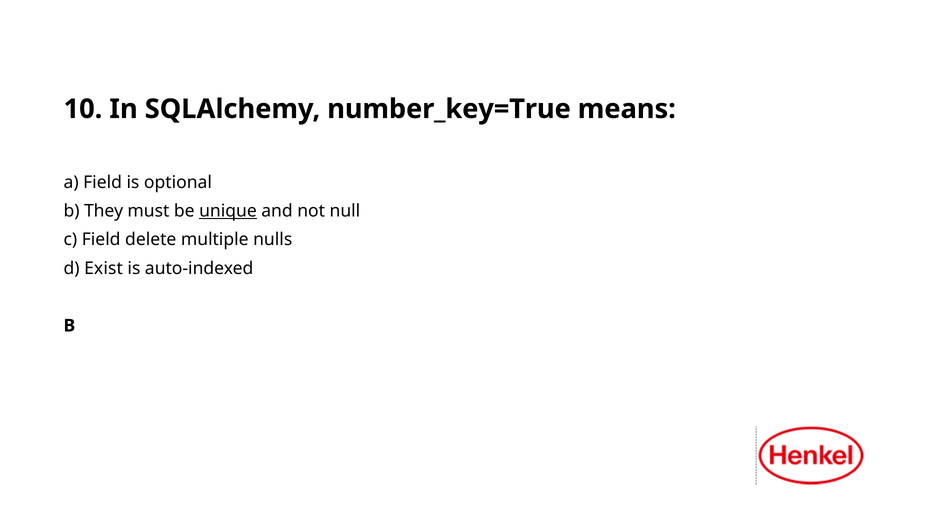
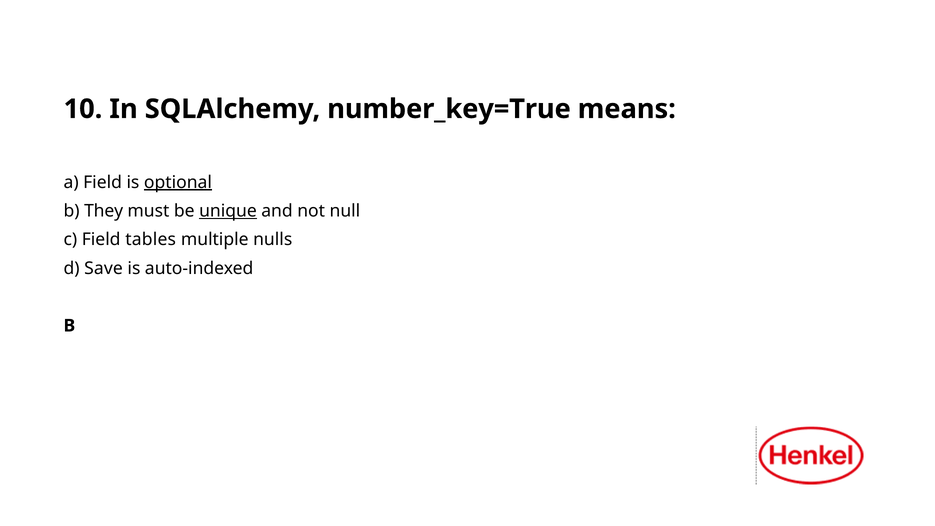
optional underline: none -> present (178, 182)
delete: delete -> tables (151, 240)
Exist: Exist -> Save (103, 268)
